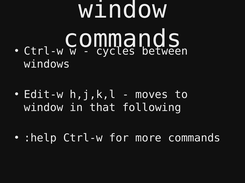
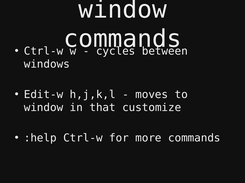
following: following -> customize (152, 108)
